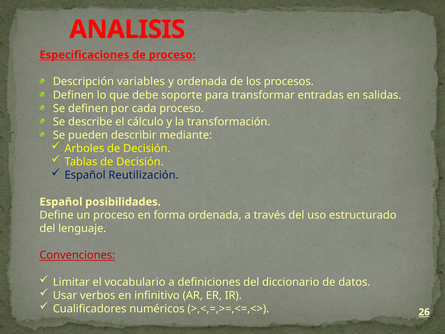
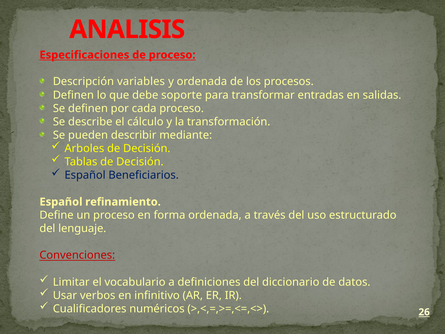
Reutilización: Reutilización -> Beneficiarios (144, 175)
posibilidades: posibilidades -> refinamiento (123, 202)
